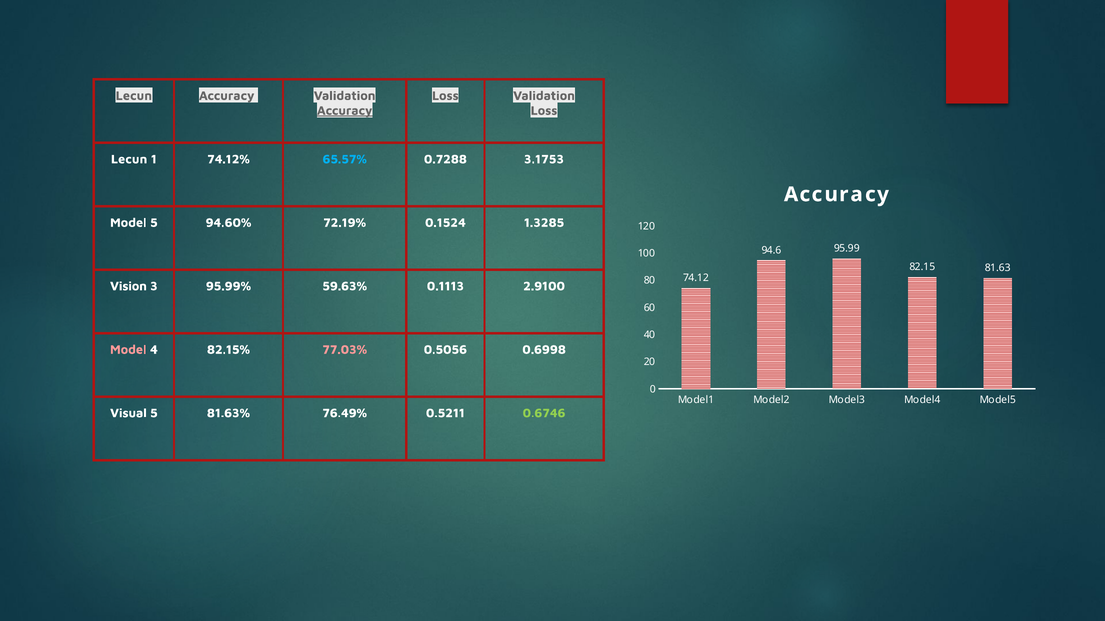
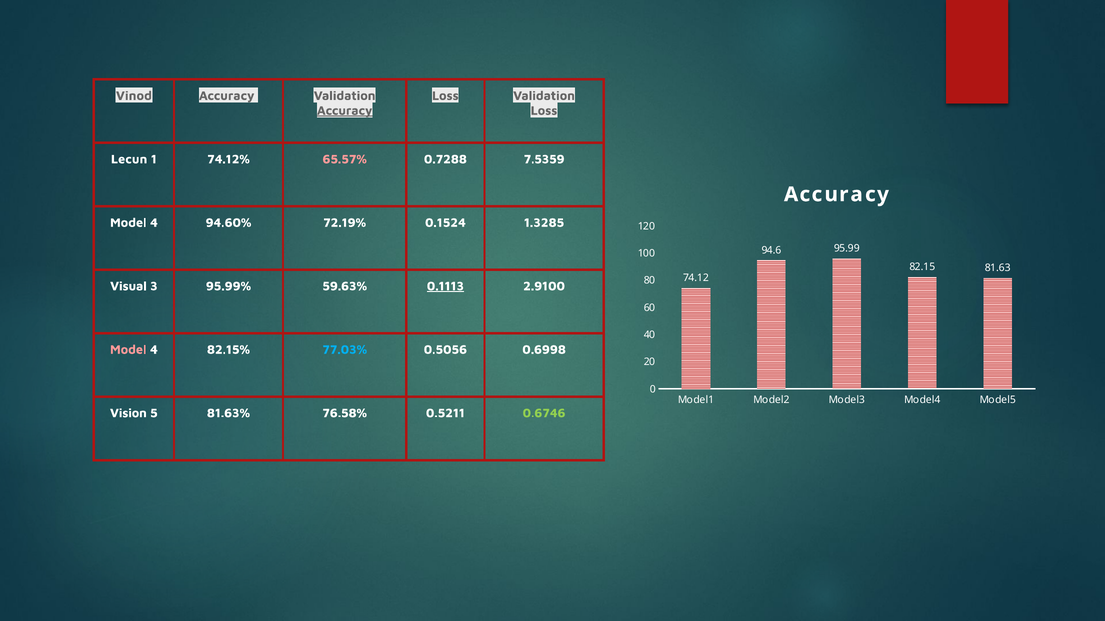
Lecun: Lecun -> Vinod (134, 96)
65.57% colour: light blue -> pink (345, 159)
3.1753: 3.1753 -> 7.5359 (544, 159)
5: 5 -> 4 (154, 223)
Vision: Vision -> Visual (128, 286)
0.1113 underline: none -> present (445, 286)
77.03% colour: pink -> light blue (345, 350)
Visual: Visual -> Vision (128, 413)
76.49%: 76.49% -> 76.58% (345, 413)
